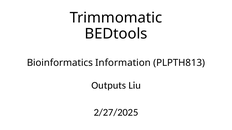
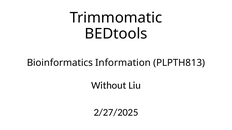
Outputs: Outputs -> Without (109, 86)
